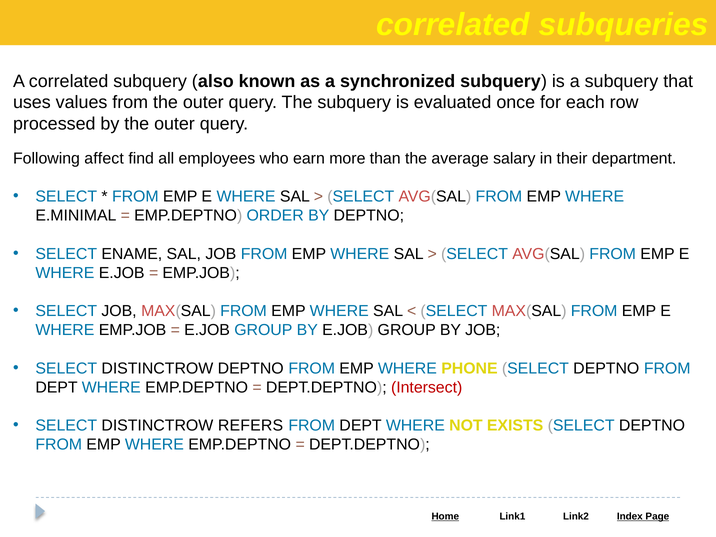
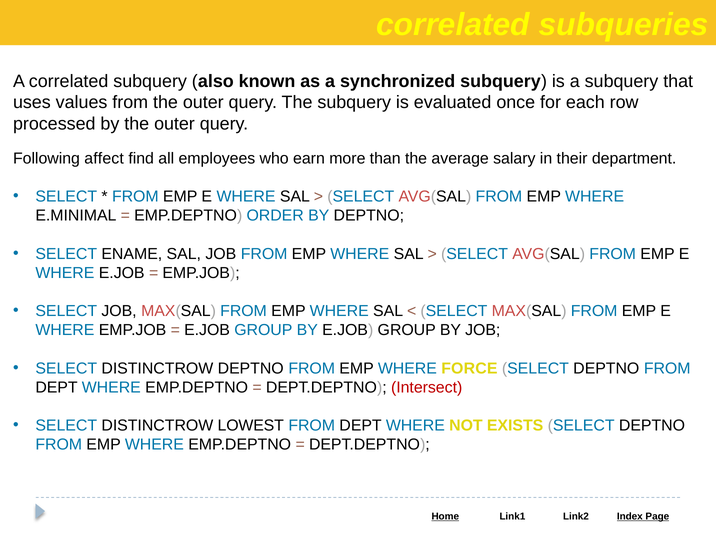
PHONE: PHONE -> FORCE (469, 368)
REFERS: REFERS -> LOWEST (251, 426)
